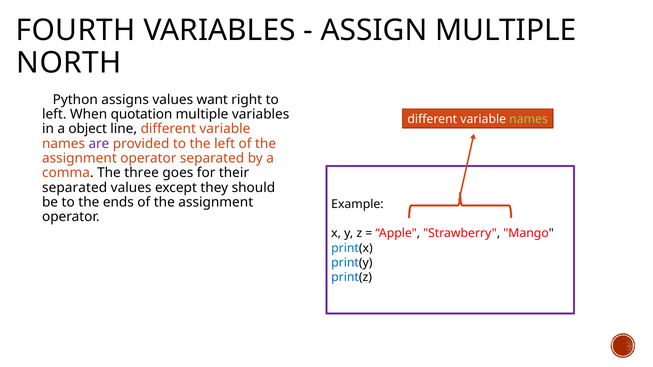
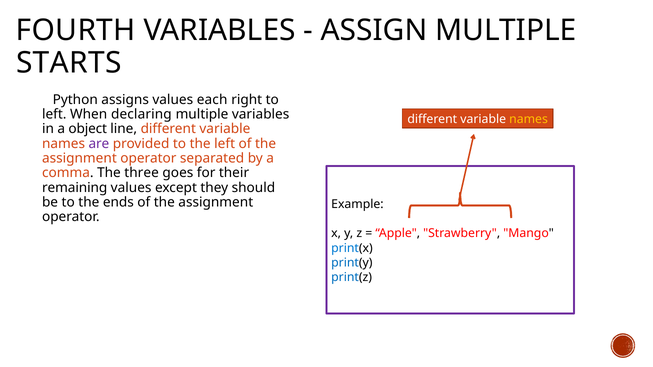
NORTH: NORTH -> STARTS (69, 63)
want: want -> each (212, 100)
quotation: quotation -> declaring (141, 114)
names colour: light green -> yellow (529, 119)
separated: separated -> remaining (75, 188)
